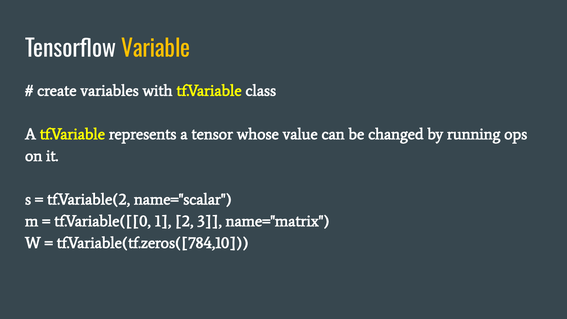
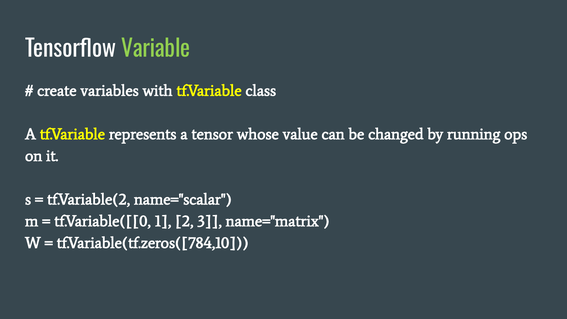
Variable colour: yellow -> light green (156, 49)
